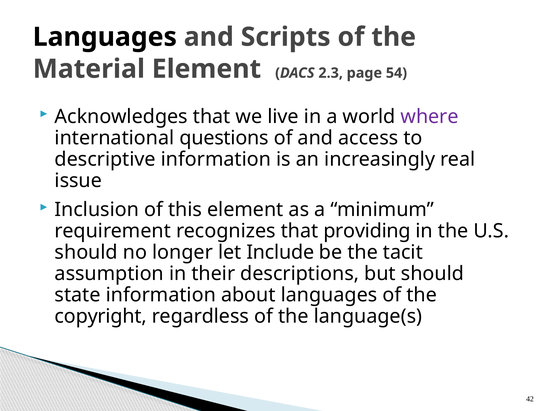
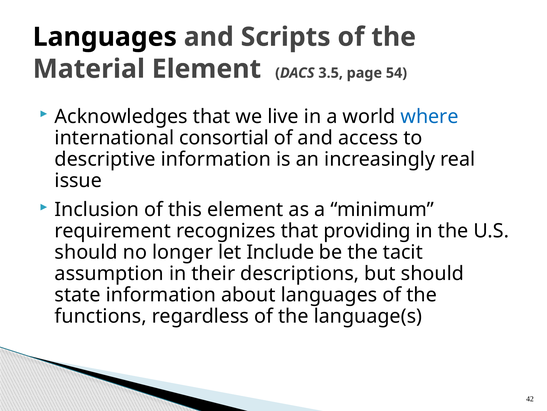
2.3: 2.3 -> 3.5 (331, 73)
where colour: purple -> blue (430, 116)
questions: questions -> consortial (224, 138)
copyright: copyright -> functions (101, 316)
